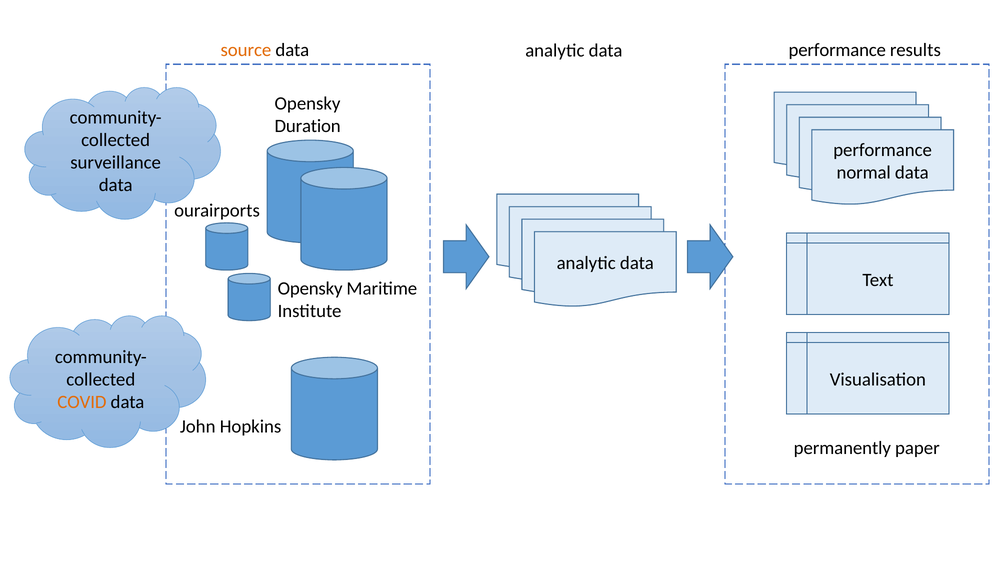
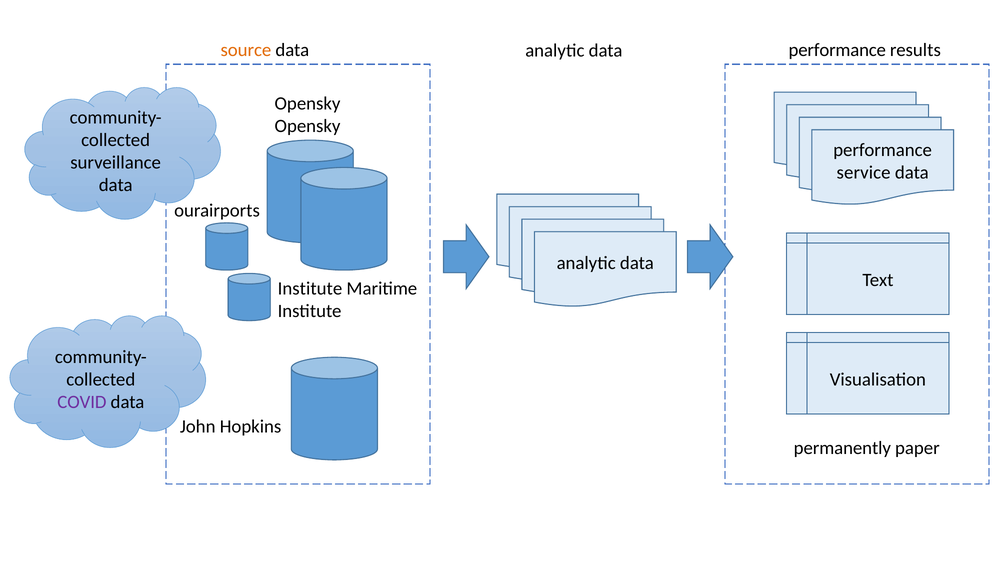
Duration: Duration -> Opensky (308, 126)
normal: normal -> service (864, 173)
Opensky: Opensky -> Institute (310, 289)
COVID colour: orange -> purple (82, 402)
